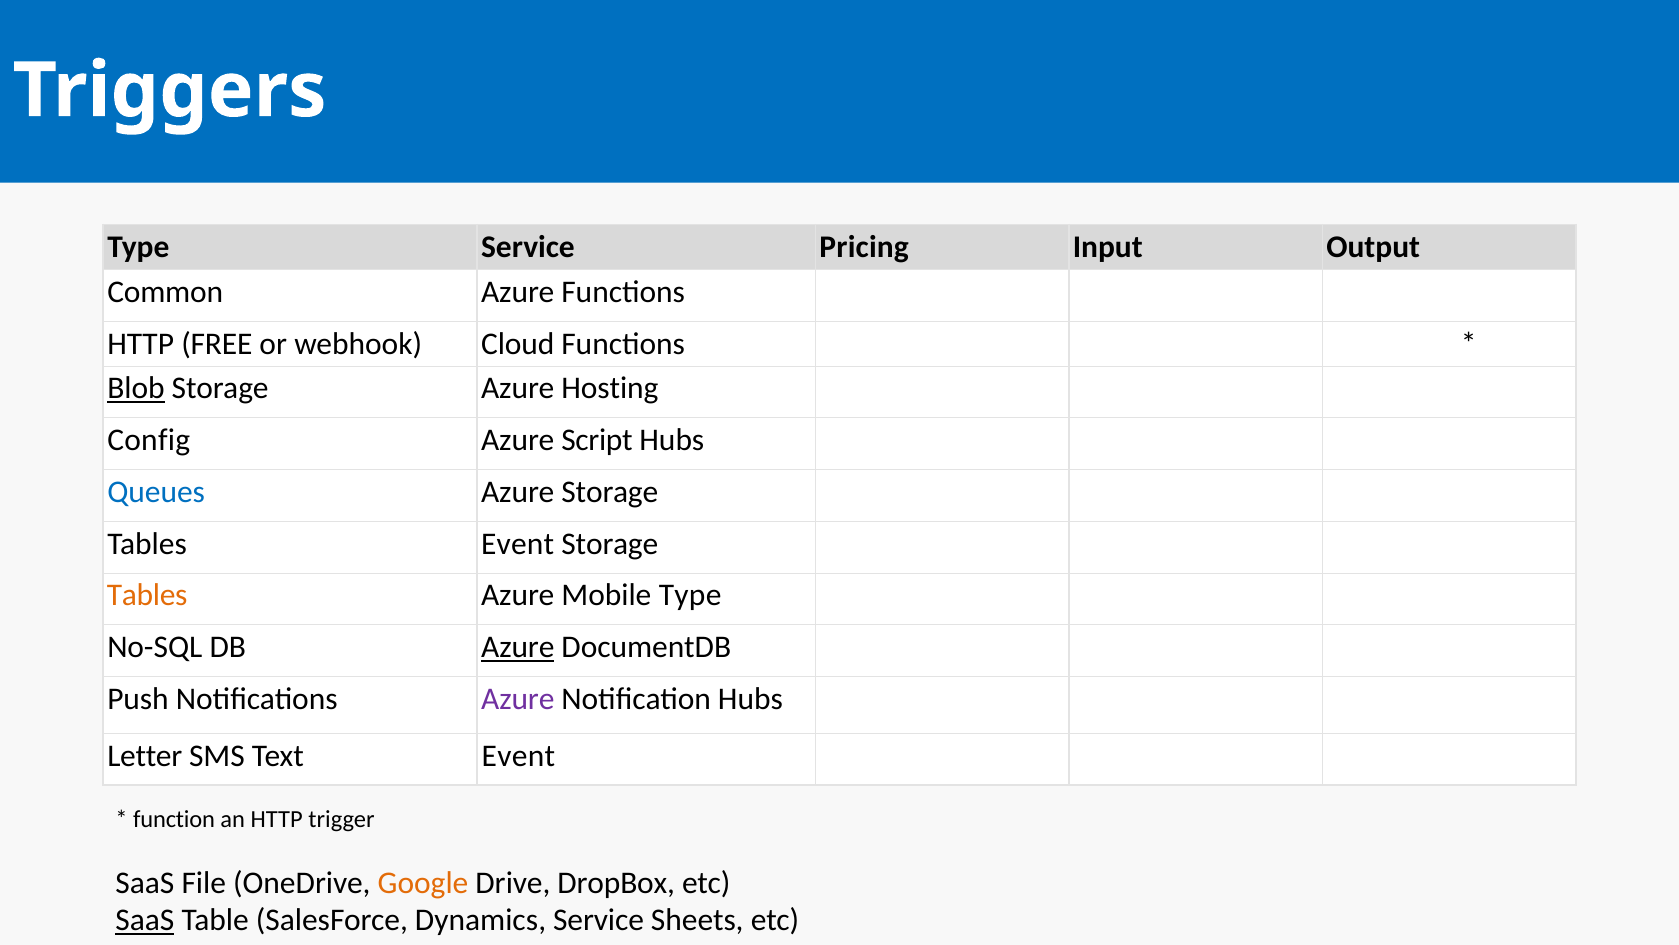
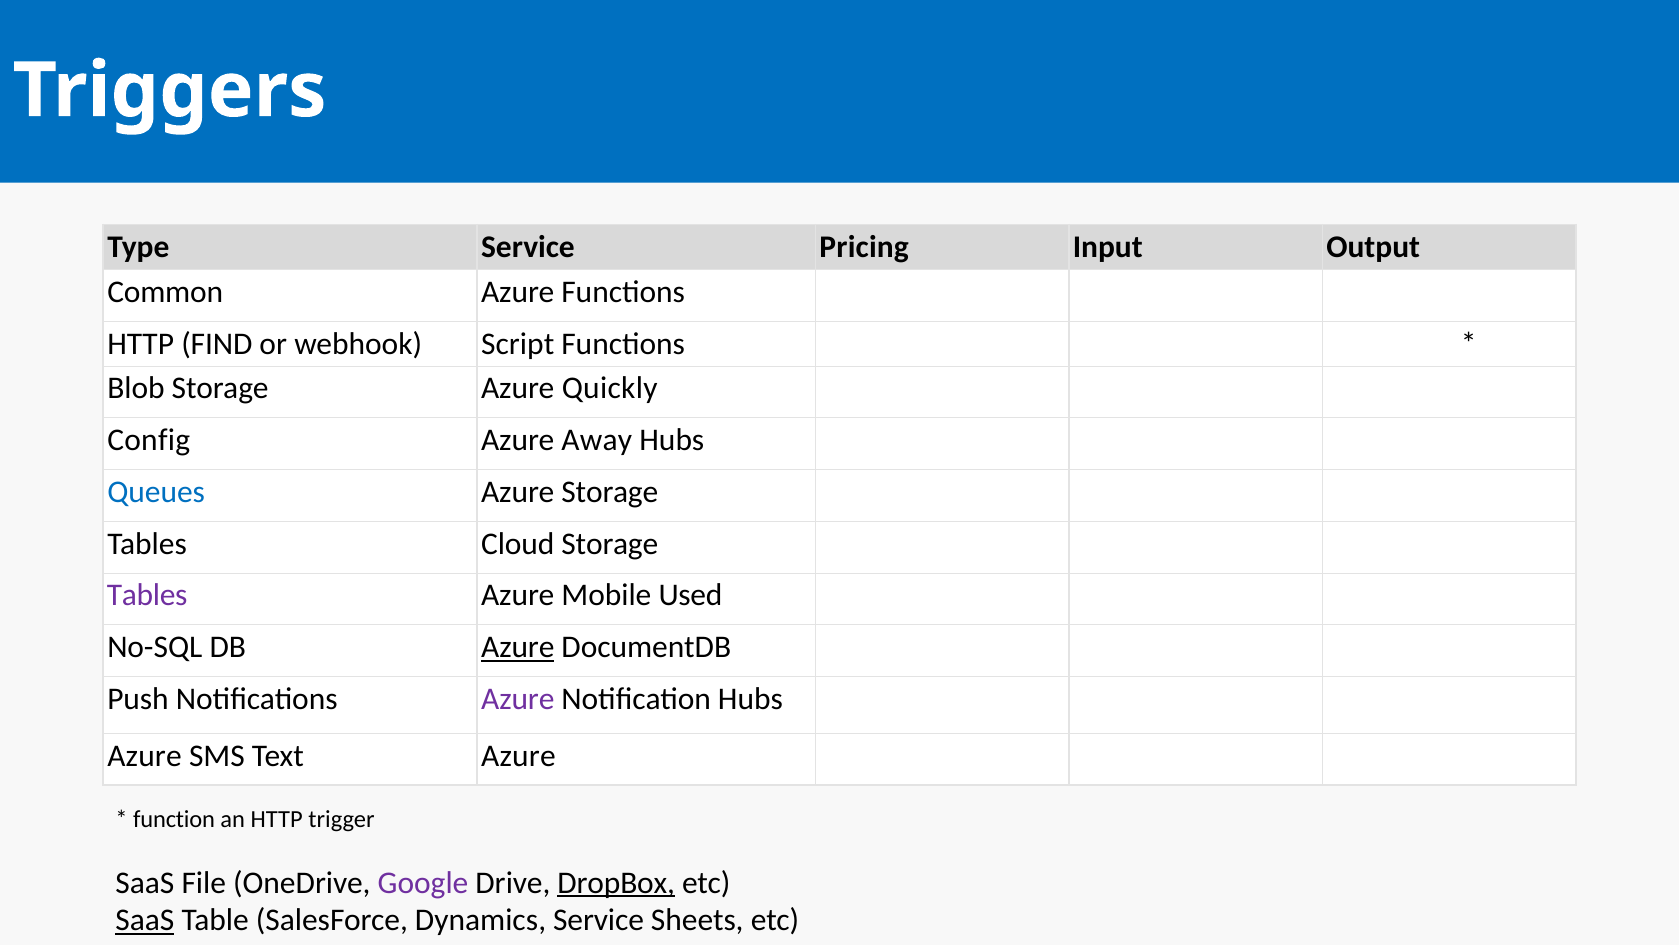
FREE: FREE -> FIND (217, 344)
Cloud: Cloud -> Script (518, 344)
Blob underline: present -> none (136, 388)
Hosting: Hosting -> Quickly (610, 388)
Script: Script -> Away (597, 440)
Tables Event: Event -> Cloud (518, 543)
Tables colour: orange -> purple (147, 595)
Mobile Type: Type -> Used (690, 595)
Letter: Letter -> Azure (145, 756)
Text Event: Event -> Azure (518, 756)
Google colour: orange -> purple (423, 882)
DropBox underline: none -> present (616, 882)
